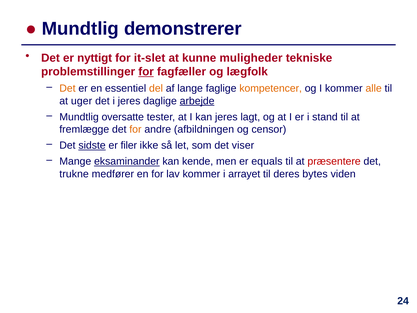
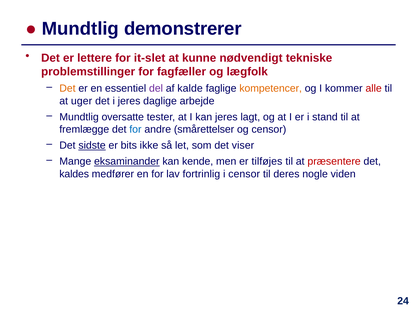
nyttigt: nyttigt -> lettere (95, 58)
muligheder: muligheder -> nødvendigt (251, 58)
for underline: present -> none (146, 72)
del colour: orange -> purple (156, 88)
lange: lange -> kalde (190, 88)
alle colour: orange -> red (374, 88)
arbejde underline: present -> none (197, 101)
for colour: orange -> blue (135, 129)
afbildningen: afbildningen -> smårettelser (204, 129)
filer: filer -> bits (129, 145)
equals: equals -> tilføjes (267, 161)
trukne: trukne -> kaldes (74, 174)
lav kommer: kommer -> fortrinlig (201, 174)
i arrayet: arrayet -> censor (244, 174)
bytes: bytes -> nogle (315, 174)
